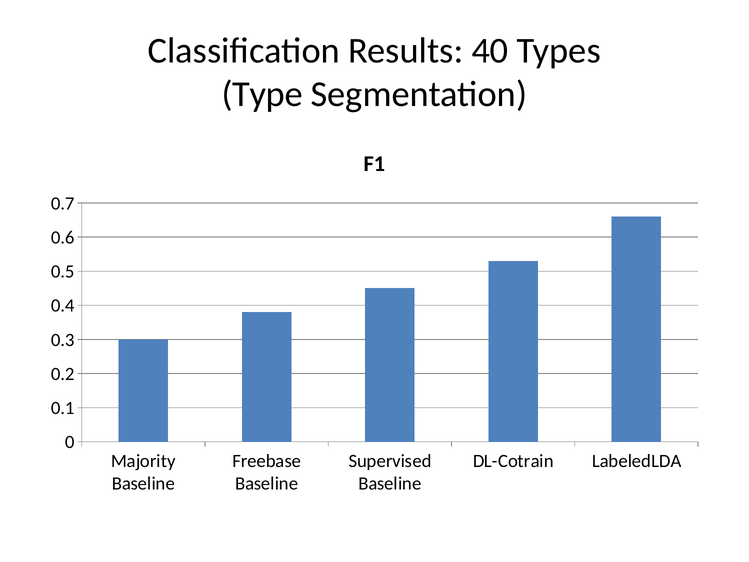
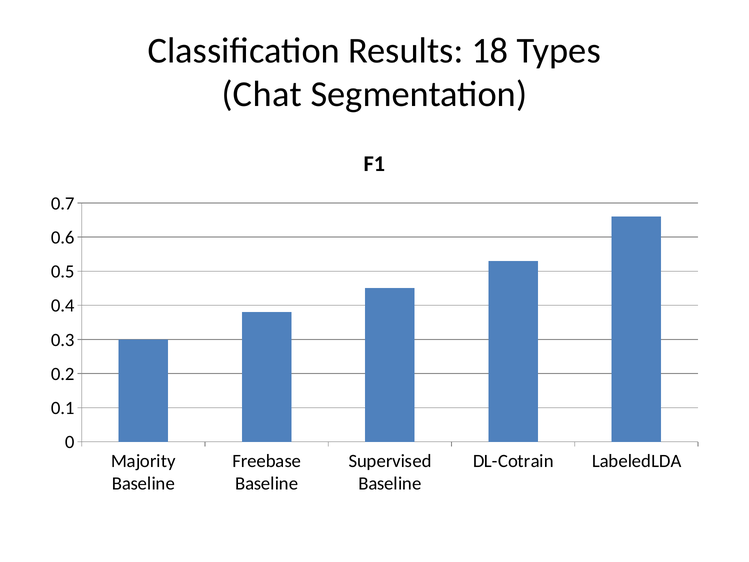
40: 40 -> 18 (490, 51)
Type: Type -> Chat (262, 94)
